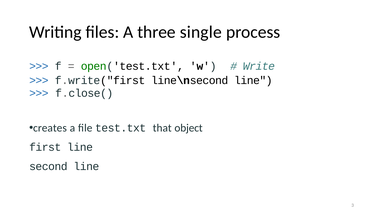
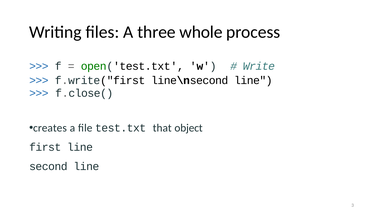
single: single -> whole (201, 32)
